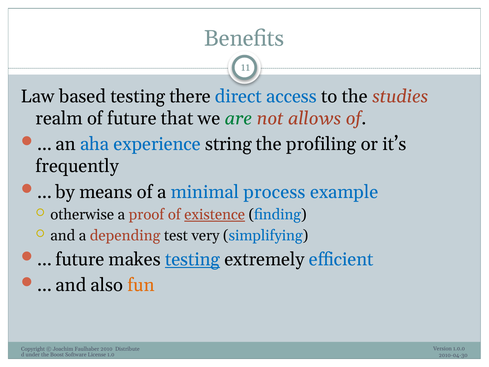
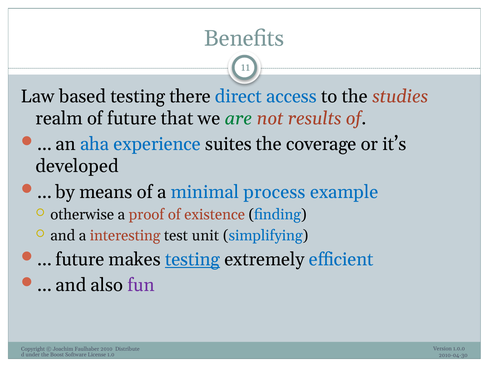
allows: allows -> results (315, 118)
string: string -> suites (228, 144)
profiling: profiling -> coverage (321, 144)
frequently: frequently -> developed (77, 166)
existence underline: present -> none (215, 215)
depending: depending -> interesting (125, 235)
very: very -> unit (205, 235)
fun colour: orange -> purple (141, 285)
